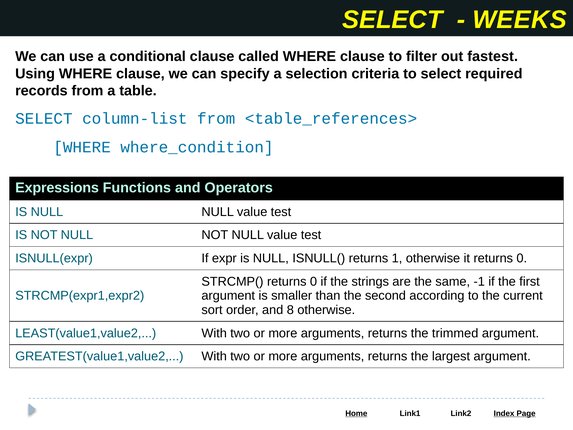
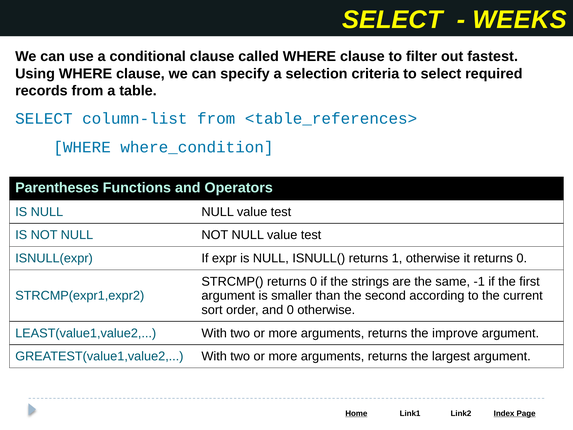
Expressions: Expressions -> Parentheses (57, 188)
and 8: 8 -> 0 (290, 310)
trimmed: trimmed -> improve (455, 333)
